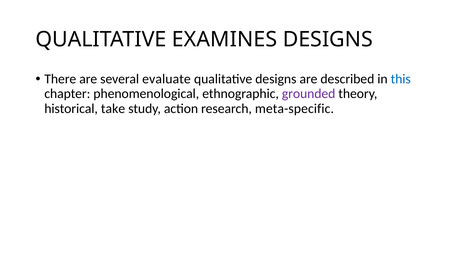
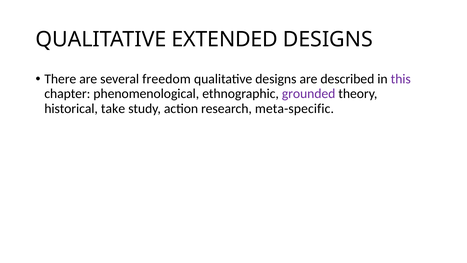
EXAMINES: EXAMINES -> EXTENDED (225, 39)
evaluate: evaluate -> freedom (167, 79)
this colour: blue -> purple (401, 79)
